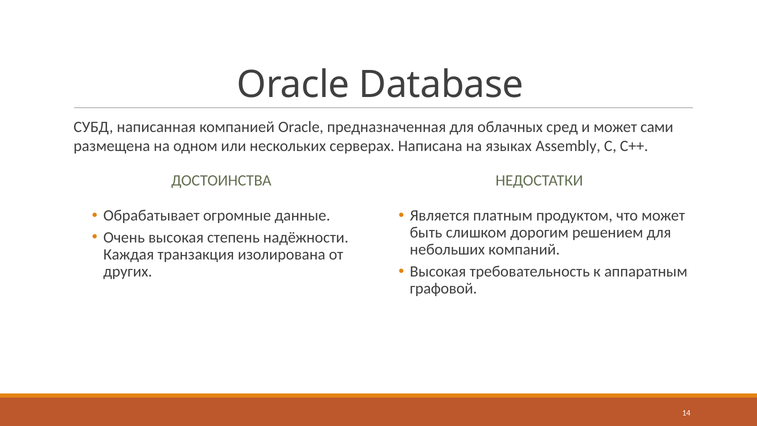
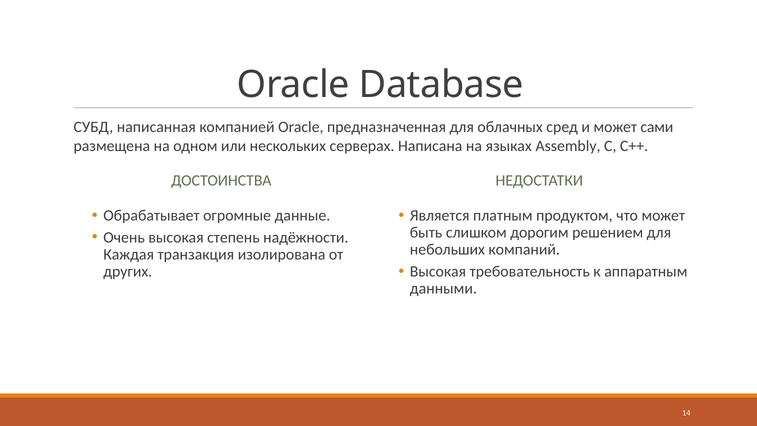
графовой: графовой -> данными (443, 288)
